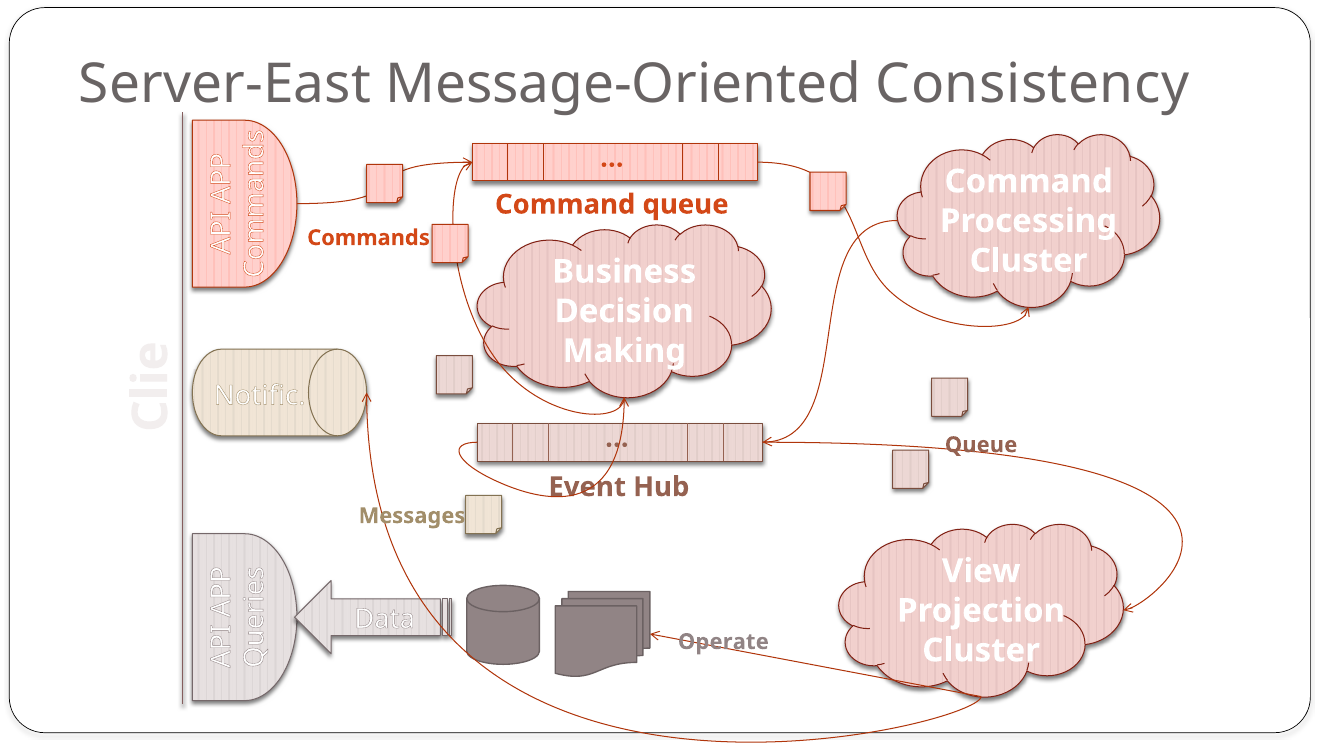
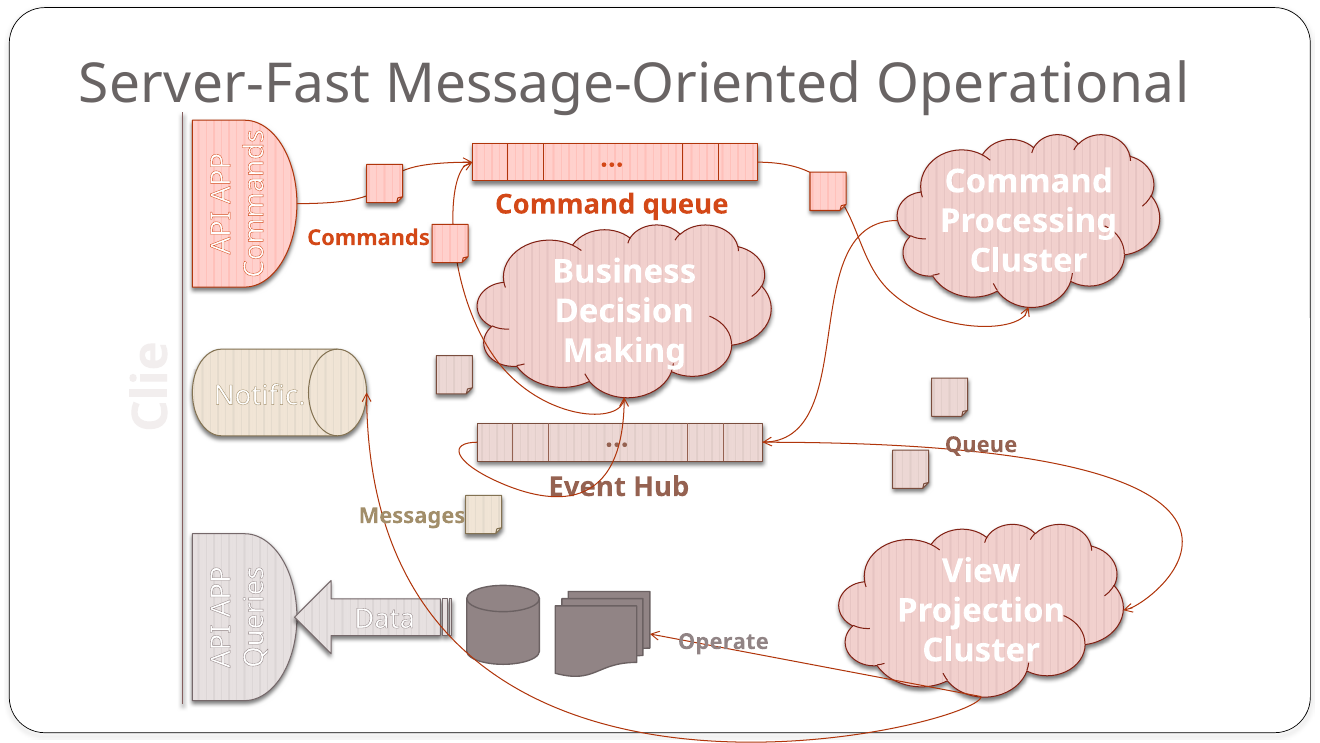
Server-East: Server-East -> Server-Fast (225, 85)
Consistency: Consistency -> Operational (1033, 85)
